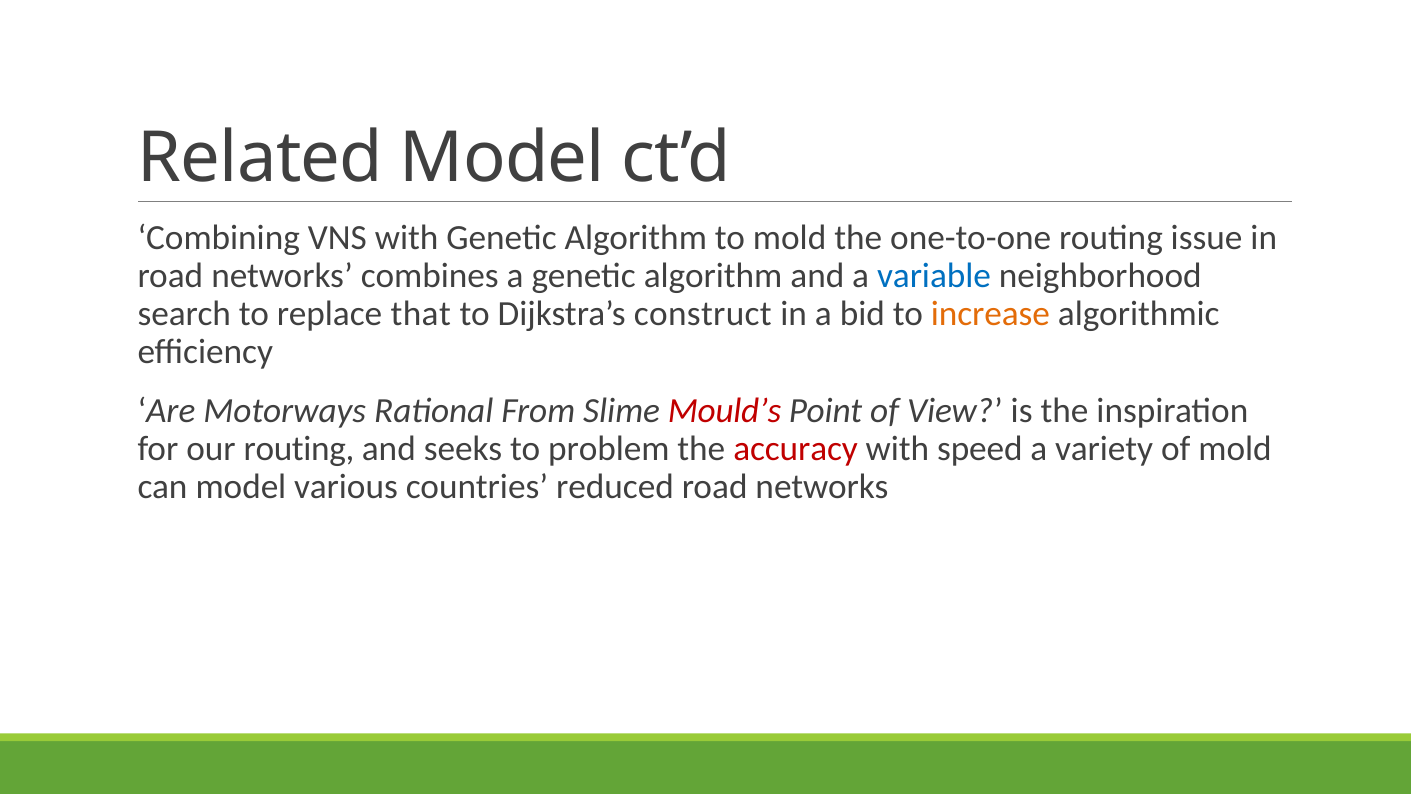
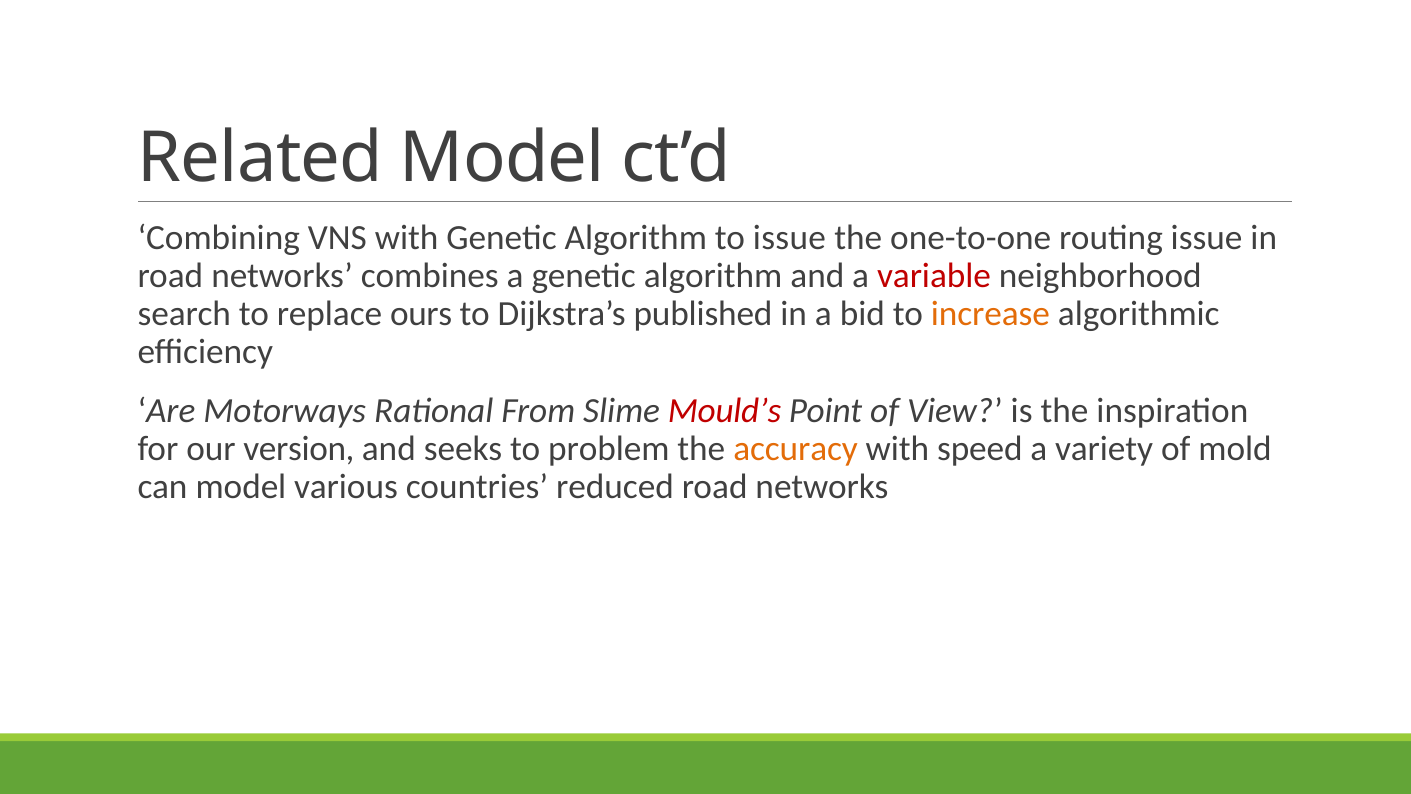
to mold: mold -> issue (789, 238)
variable colour: blue -> red (934, 276)
that: that -> ours (421, 314)
construct: construct -> published (703, 314)
our routing: routing -> version (299, 449)
accuracy colour: red -> orange (796, 449)
